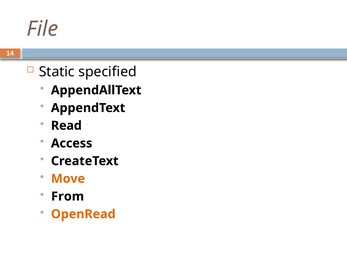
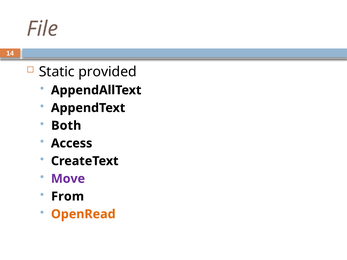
specified: specified -> provided (108, 72)
Read: Read -> Both (66, 126)
Move colour: orange -> purple (68, 179)
